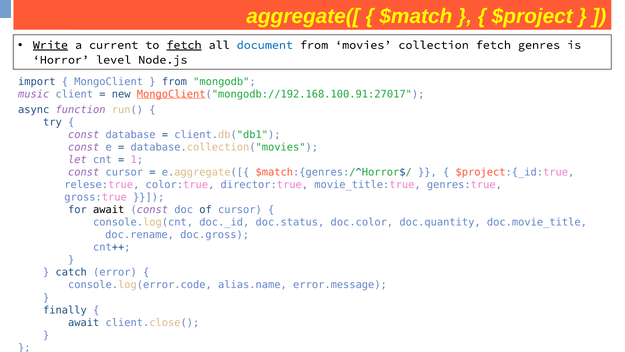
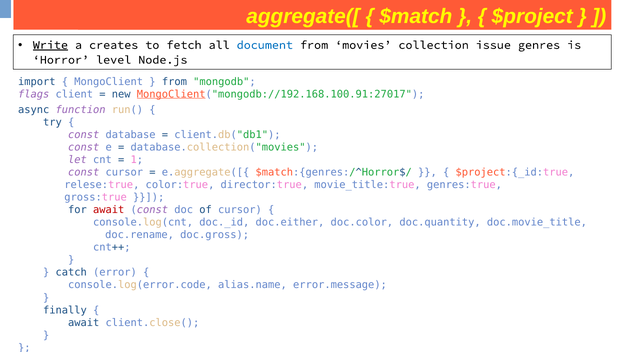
current: current -> creates (114, 45)
fetch underline: present -> none (184, 45)
collection fetch: fetch -> issue (493, 45)
music: music -> flags (34, 94)
await colour: black -> red (109, 210)
doc.status: doc.status -> doc.either (290, 222)
